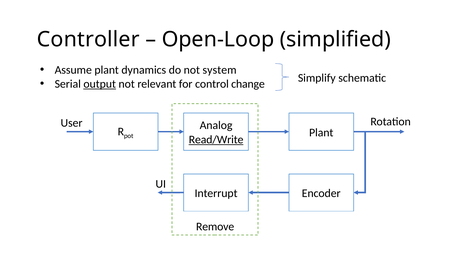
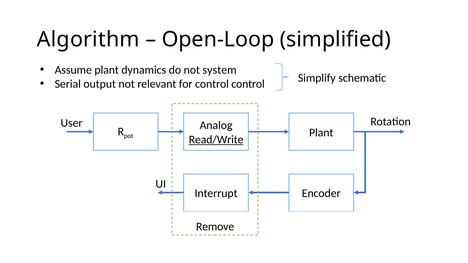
Controller: Controller -> Algorithm (88, 39)
output underline: present -> none (100, 84)
control change: change -> control (248, 84)
